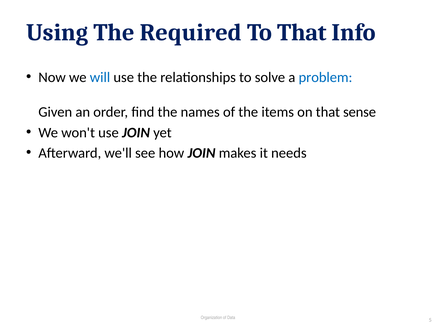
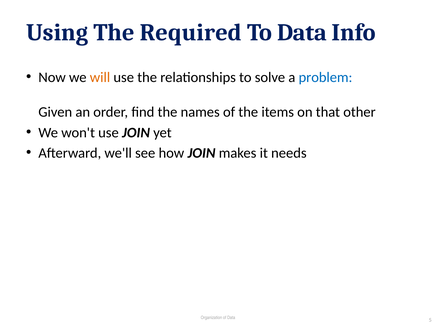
To That: That -> Data (302, 33)
will colour: blue -> orange (100, 77)
sense: sense -> other (359, 112)
